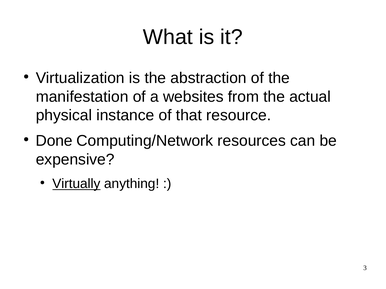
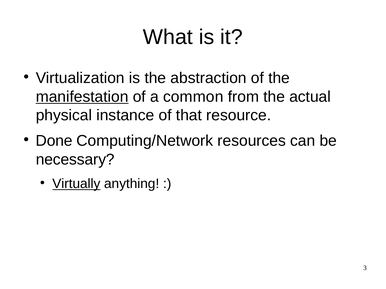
manifestation underline: none -> present (82, 97)
websites: websites -> common (193, 97)
expensive: expensive -> necessary (75, 160)
